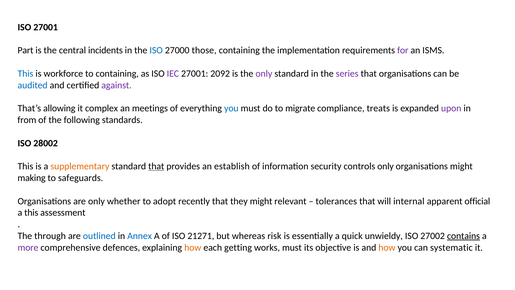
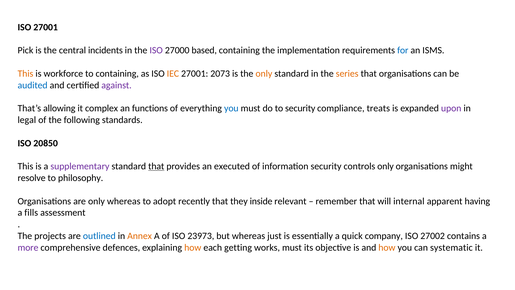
Part: Part -> Pick (25, 50)
ISO colour: blue -> purple (156, 50)
those: those -> based (204, 50)
for colour: purple -> blue (403, 50)
This colour: blue -> orange (25, 73)
IEC colour: purple -> orange (173, 73)
2092: 2092 -> 2073 (220, 73)
only colour: purple -> orange (264, 73)
series colour: purple -> orange (347, 73)
meetings: meetings -> functions (150, 108)
to migrate: migrate -> security (300, 108)
from: from -> legal (27, 120)
28002: 28002 -> 20850 (46, 143)
supplementary colour: orange -> purple (80, 166)
establish: establish -> executed (232, 166)
making: making -> resolve (32, 178)
safeguards: safeguards -> philosophy (81, 178)
only whether: whether -> whereas (124, 201)
they might: might -> inside (261, 201)
tolerances: tolerances -> remember (336, 201)
official: official -> having (477, 201)
a this: this -> fills (31, 213)
through: through -> projects (50, 236)
Annex colour: blue -> orange (140, 236)
21271: 21271 -> 23973 (201, 236)
risk: risk -> just (274, 236)
unwieldy: unwieldy -> company (384, 236)
contains underline: present -> none (463, 236)
